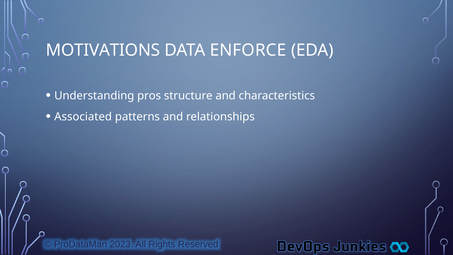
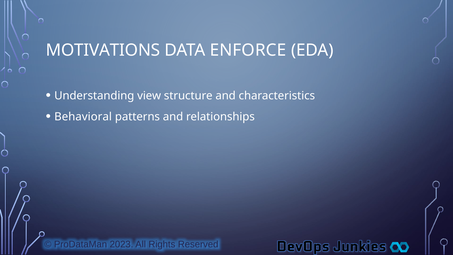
pros: pros -> view (149, 96)
Associated: Associated -> Behavioral (83, 117)
